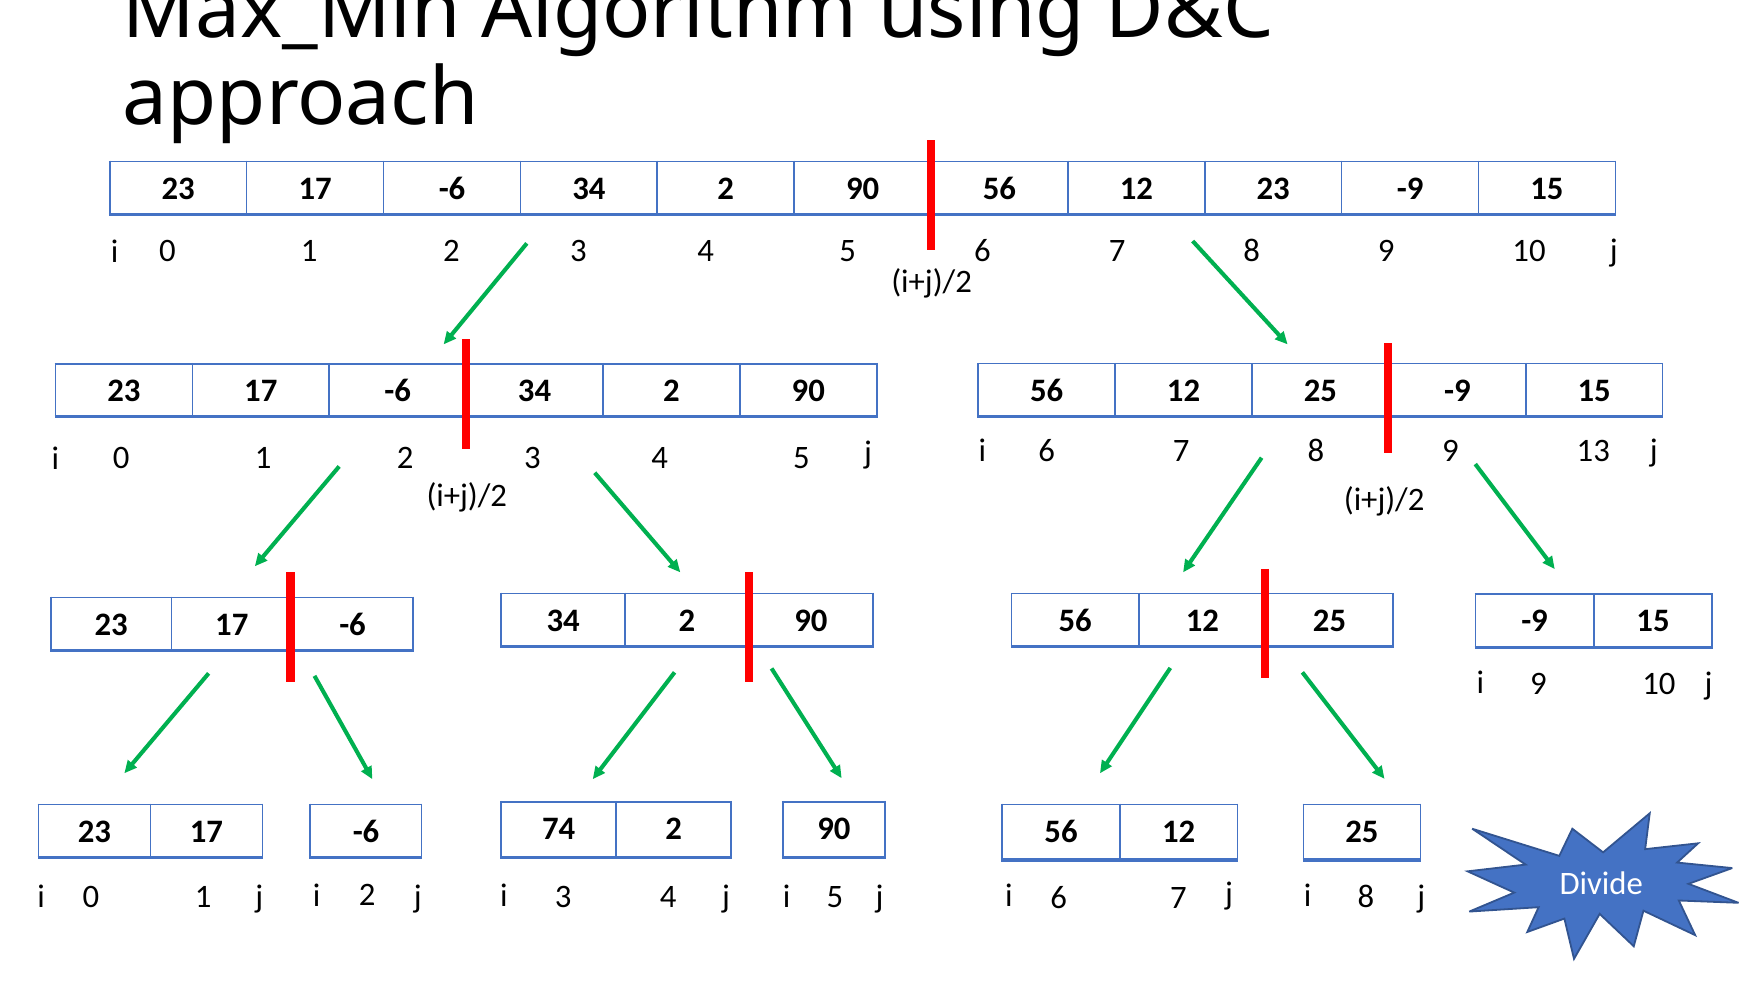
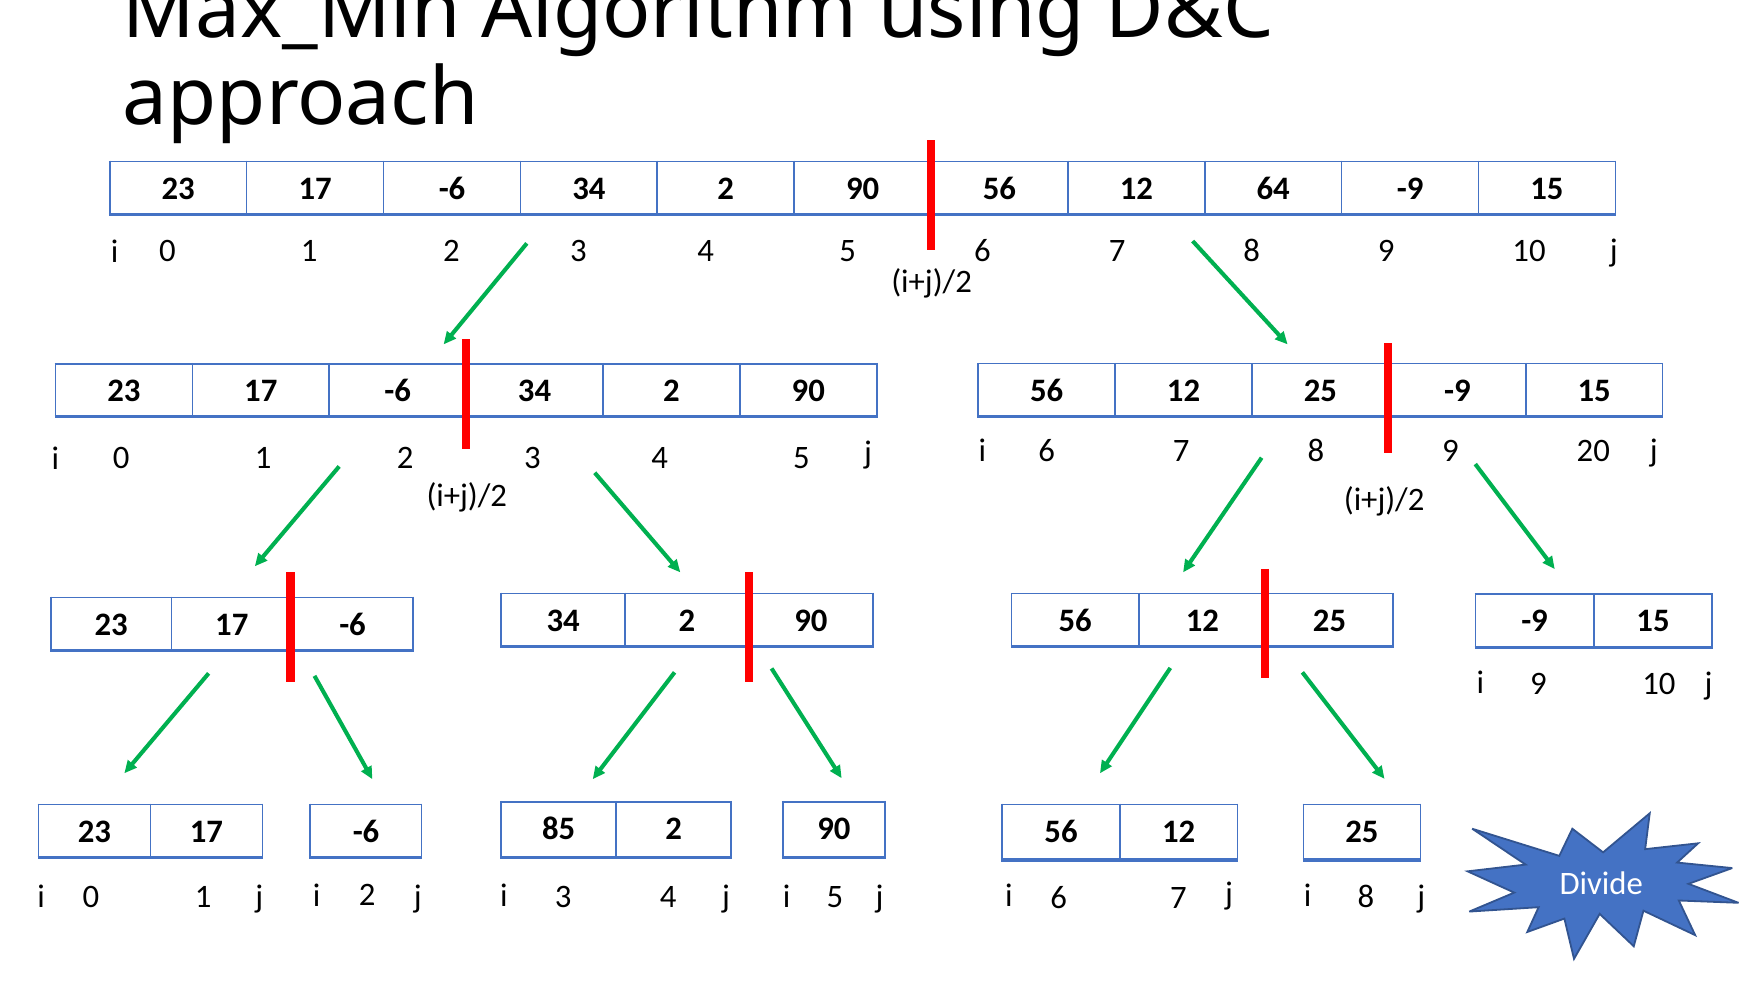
12 23: 23 -> 64 (1273, 188)
13: 13 -> 20 (1593, 451)
74: 74 -> 85 (559, 829)
